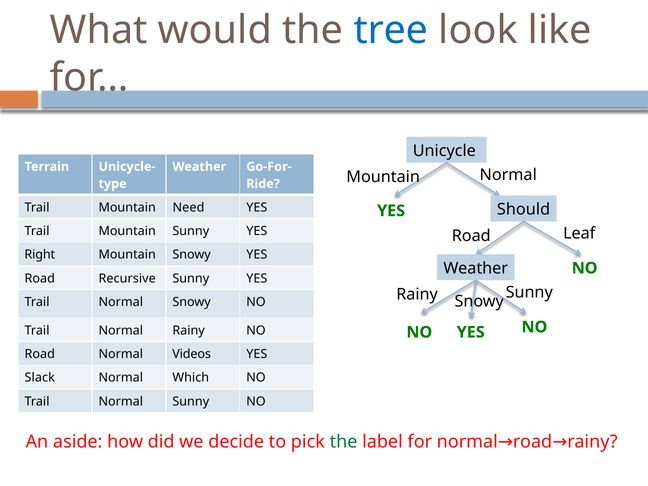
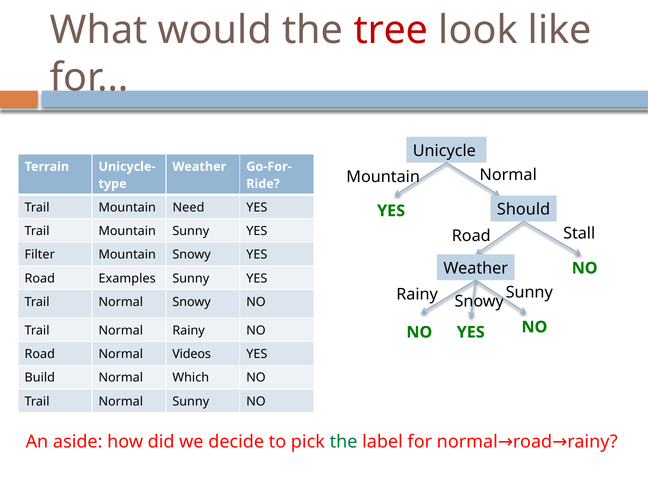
tree colour: blue -> red (391, 30)
Leaf: Leaf -> Stall (579, 234)
Right: Right -> Filter (40, 255)
Recursive: Recursive -> Examples (127, 278)
Slack: Slack -> Build (40, 378)
